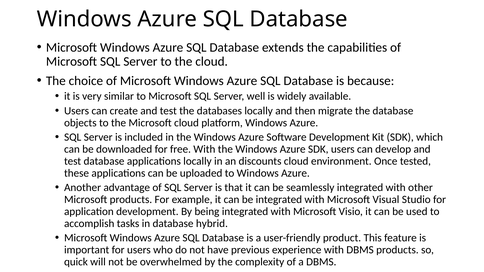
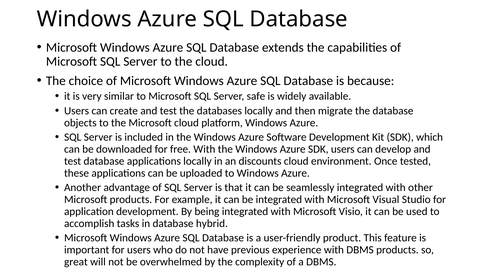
well: well -> safe (256, 96)
quick: quick -> great (76, 262)
